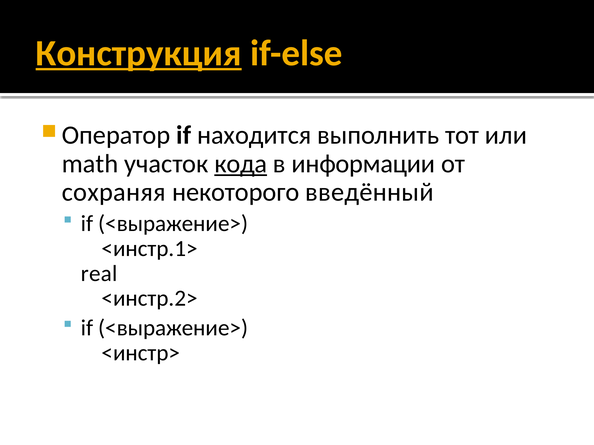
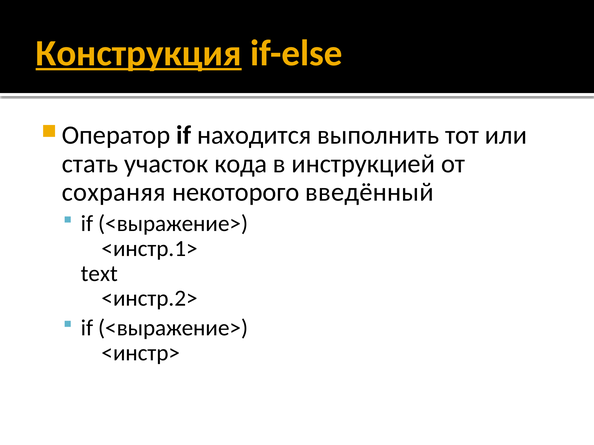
math: math -> стать (90, 164)
кода underline: present -> none (241, 164)
информации: информации -> инструкцией (363, 164)
real: real -> text (99, 274)
